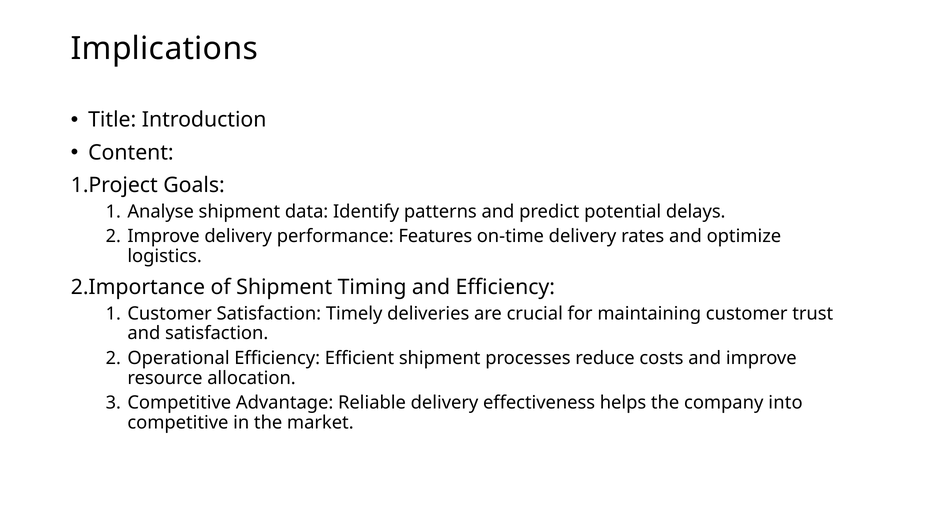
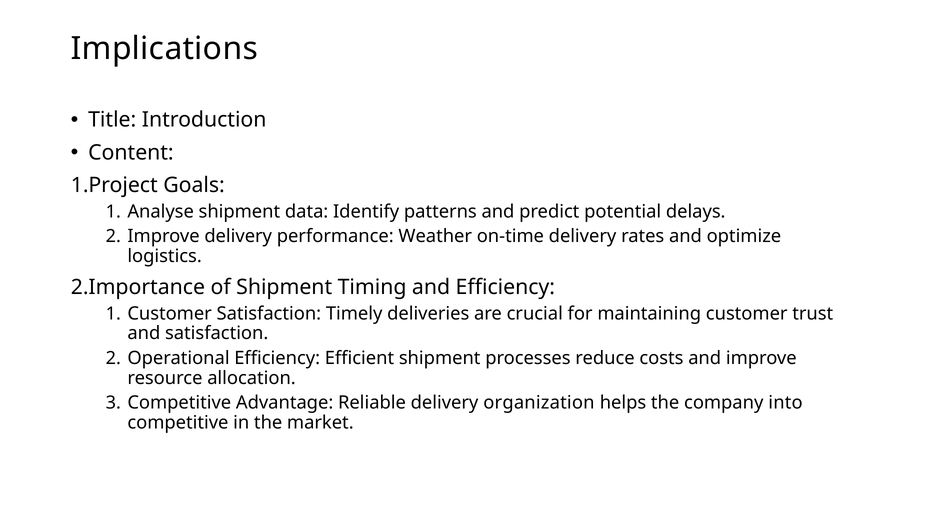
Features: Features -> Weather (435, 236)
effectiveness: effectiveness -> organization (539, 402)
